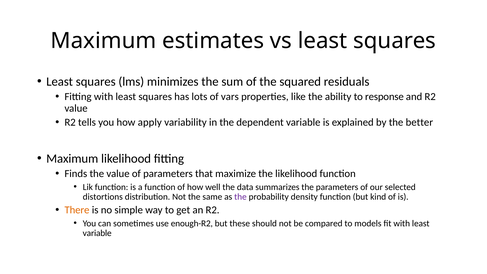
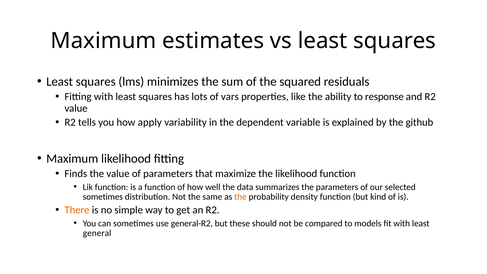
better: better -> github (419, 122)
distortions: distortions -> sometimes (103, 197)
the colour: purple -> orange (240, 197)
enough-R2: enough-R2 -> general-R2 (192, 223)
variable: variable -> general (97, 233)
